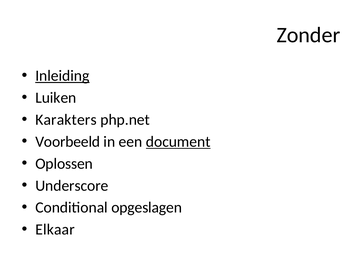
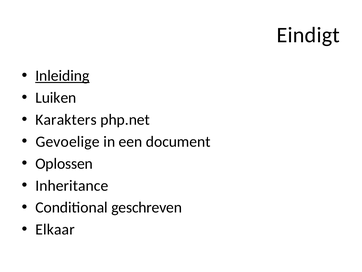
Zonder: Zonder -> Eindigt (308, 35)
Voorbeeld: Voorbeeld -> Gevoelige (68, 141)
document underline: present -> none (178, 141)
Underscore: Underscore -> Inheritance (72, 185)
opgeslagen: opgeslagen -> geschreven (147, 207)
